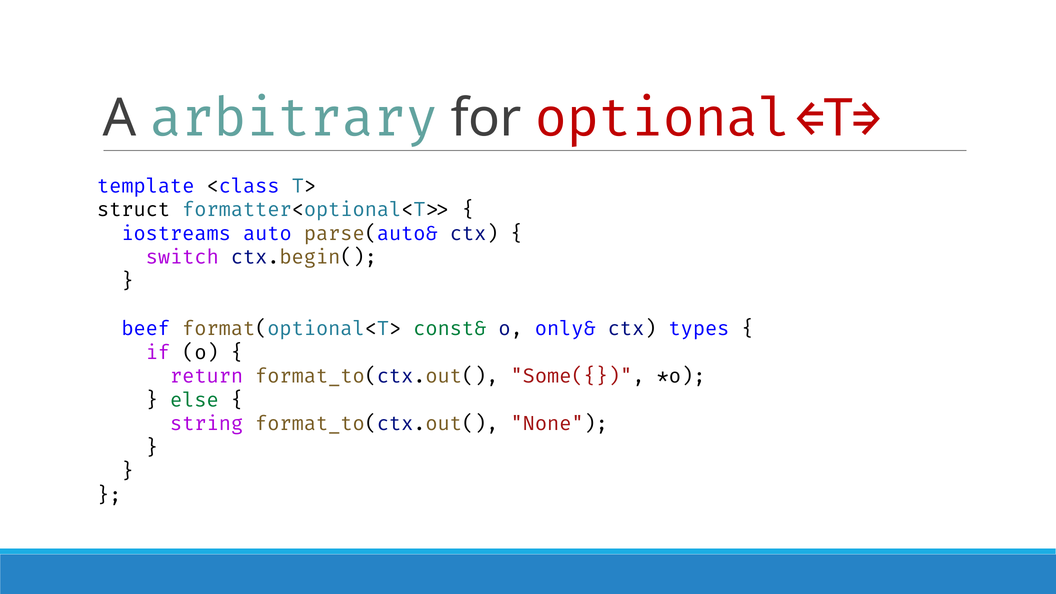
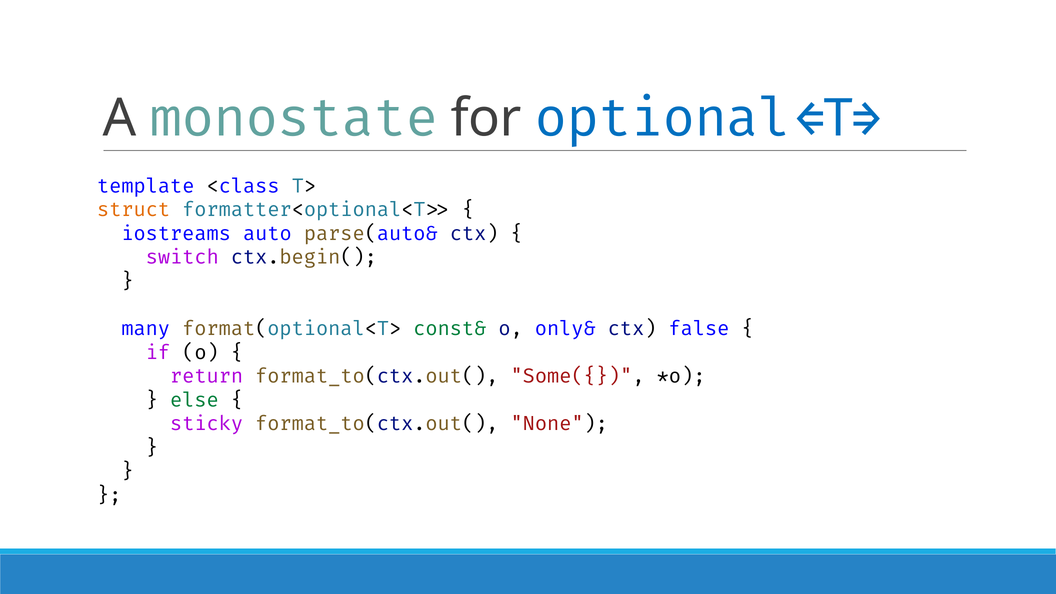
arbitrary: arbitrary -> monostate (294, 118)
optional<T> colour: red -> blue (711, 118)
struct colour: black -> orange (134, 210)
beef: beef -> many (146, 329)
types: types -> false (699, 329)
string: string -> sticky (207, 424)
